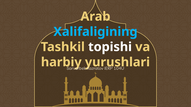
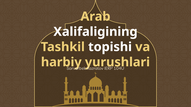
Xalifaligining colour: light blue -> white (95, 32)
